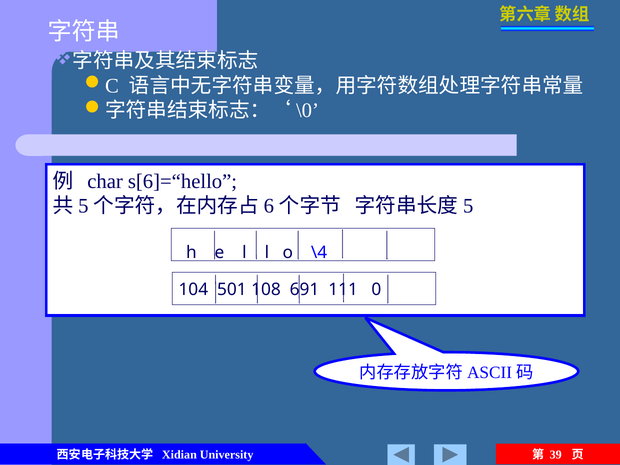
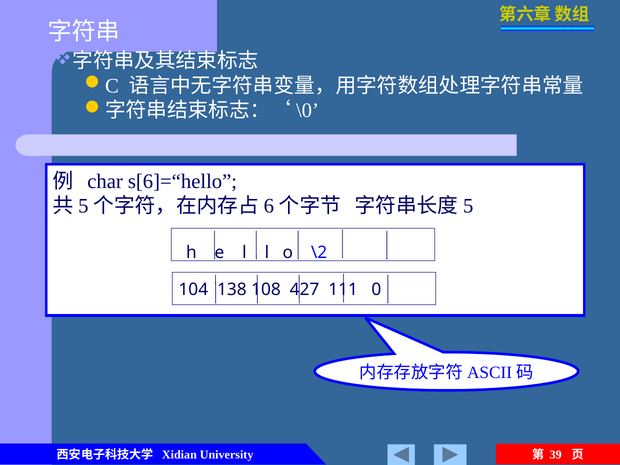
\4: \4 -> \2 (319, 253)
501: 501 -> 138 (232, 290)
691: 691 -> 427 (305, 290)
